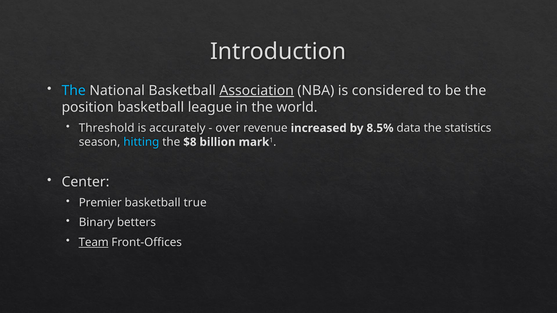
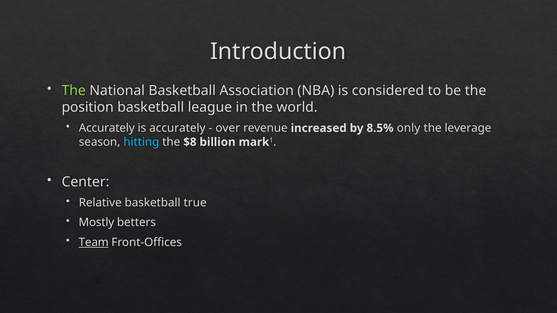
The colour: light blue -> light green (74, 91)
Association underline: present -> none (257, 91)
Threshold: Threshold -> Accurately (107, 128)
data: data -> only (409, 128)
statistics: statistics -> leverage (468, 128)
Premier: Premier -> Relative (100, 203)
Binary: Binary -> Mostly (96, 223)
